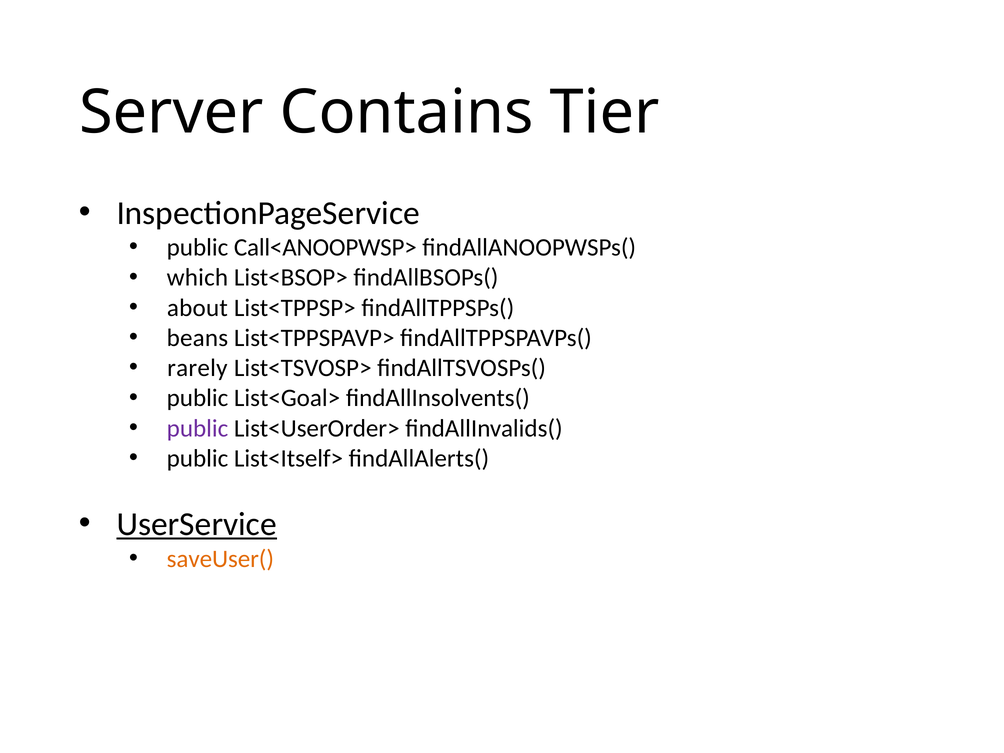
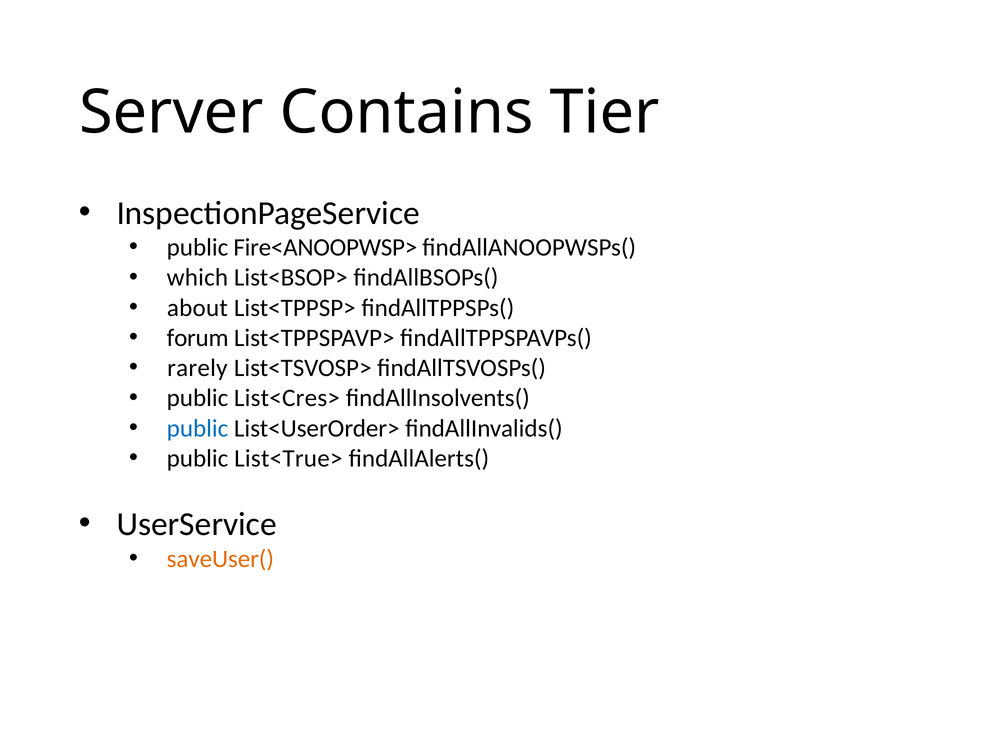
Call<ANOOPWSP>: Call<ANOOPWSP> -> Fire<ANOOPWSP> (325, 247)
beans: beans -> forum (198, 338)
List<Goal>: List<Goal> -> List<Cres> (287, 398)
public colour: purple -> blue (198, 428)
List<Itself>: List<Itself> -> List<True> (288, 458)
UserService underline: present -> none (197, 524)
